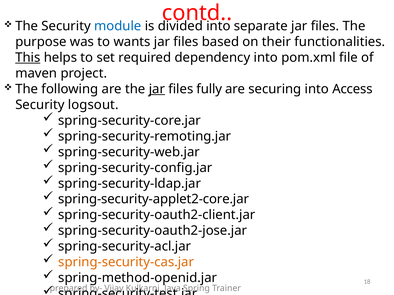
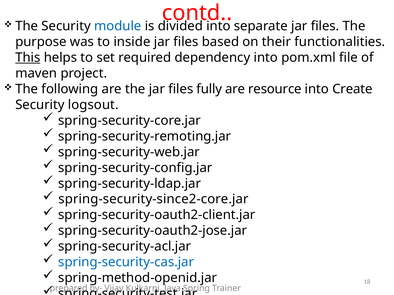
wants: wants -> inside (132, 42)
jar underline: present -> none (157, 89)
securing: securing -> resource (275, 89)
Access: Access -> Create (352, 89)
spring-security-applet2-core.jar: spring-security-applet2-core.jar -> spring-security-since2-core.jar (153, 200)
spring-security-cas.jar colour: orange -> blue (126, 263)
